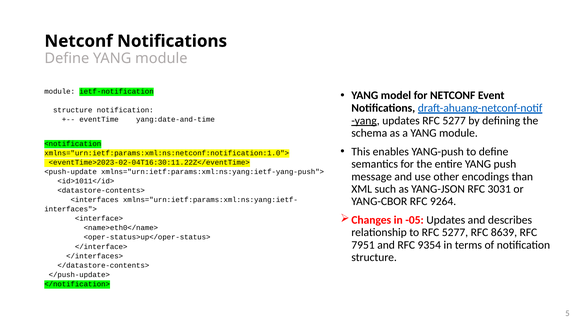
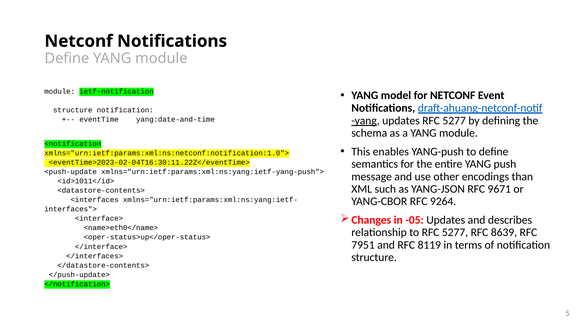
3031: 3031 -> 9671 (499, 189)
9354: 9354 -> 8119 (429, 245)
